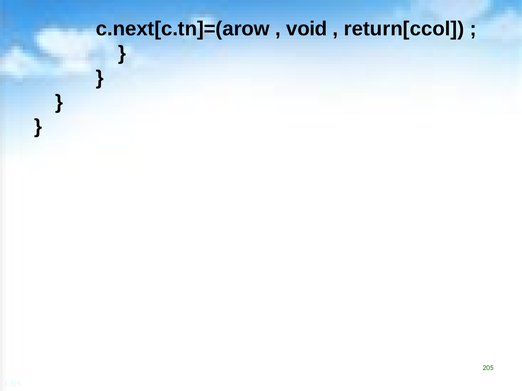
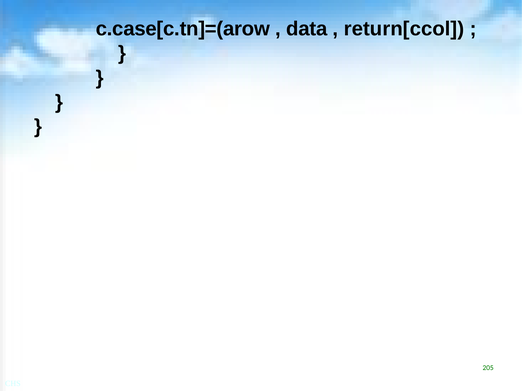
c.next[c.tn]=(arow: c.next[c.tn]=(arow -> c.case[c.tn]=(arow (183, 29)
void: void -> data (307, 29)
